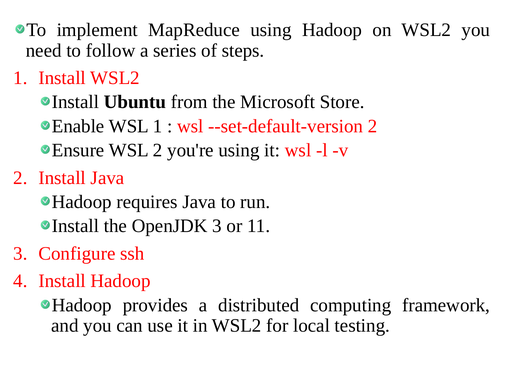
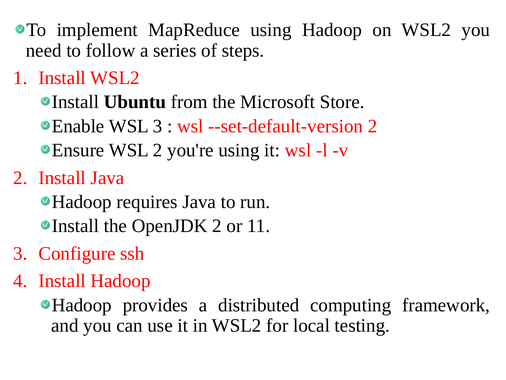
WSL 1: 1 -> 3 (158, 126)
OpenJDK 3: 3 -> 2 (217, 226)
